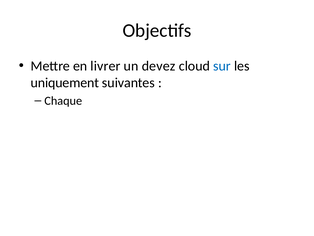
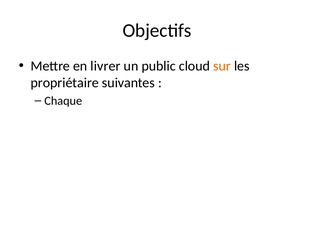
devez: devez -> public (159, 66)
sur colour: blue -> orange (222, 66)
uniquement: uniquement -> propriétaire (65, 83)
